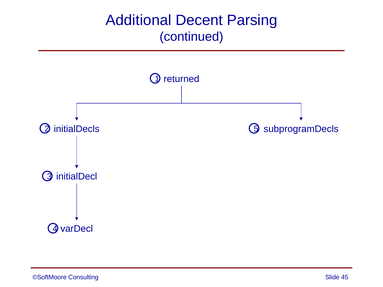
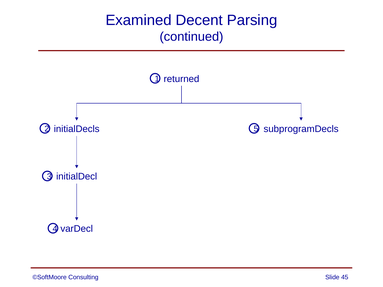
Additional: Additional -> Examined (139, 20)
